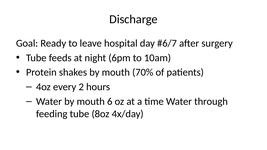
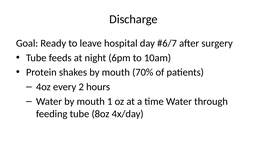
6: 6 -> 1 (110, 102)
